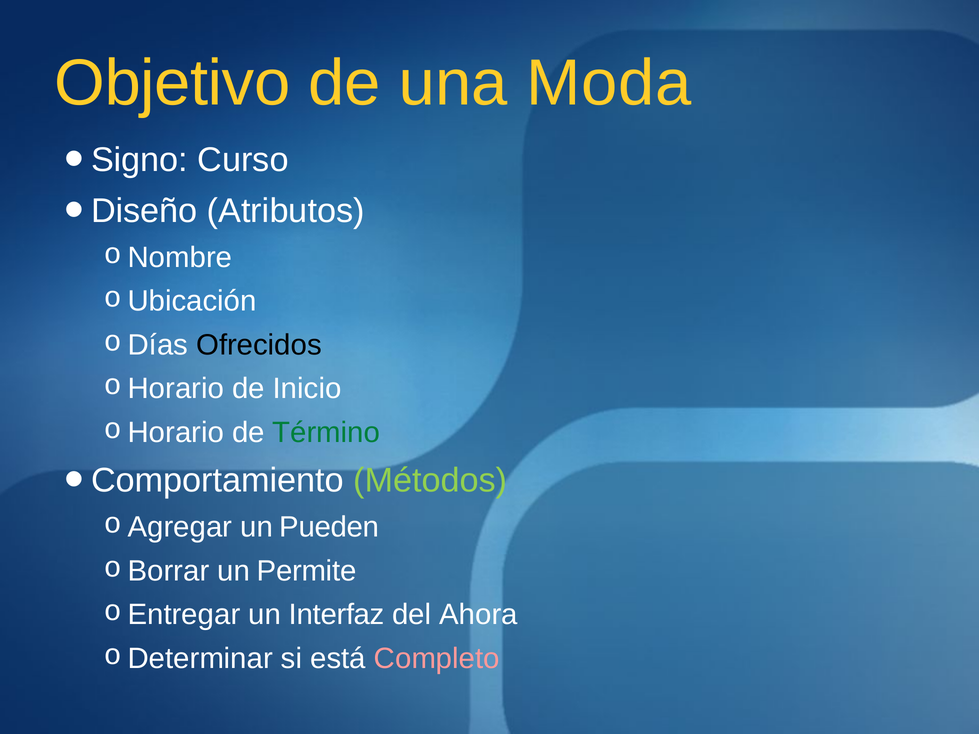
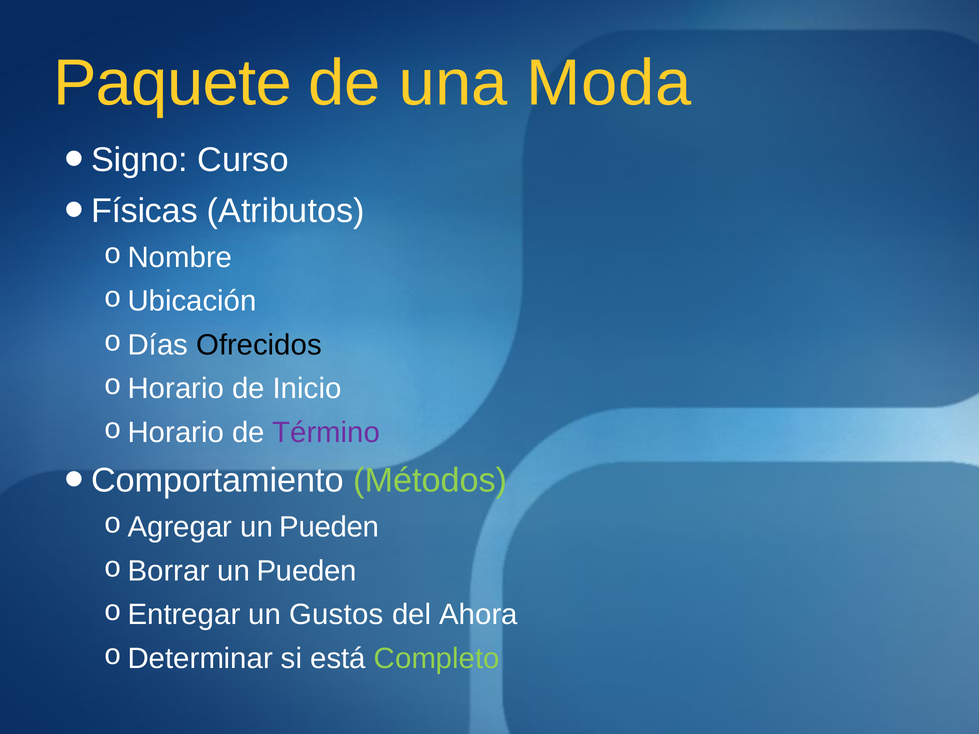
Objetivo: Objetivo -> Paquete (172, 83)
Diseño: Diseño -> Físicas (144, 211)
Término colour: green -> purple (326, 433)
Permite: Permite -> Pueden (307, 571)
Interfaz: Interfaz -> Gustos (336, 615)
Completo colour: pink -> light green (437, 659)
